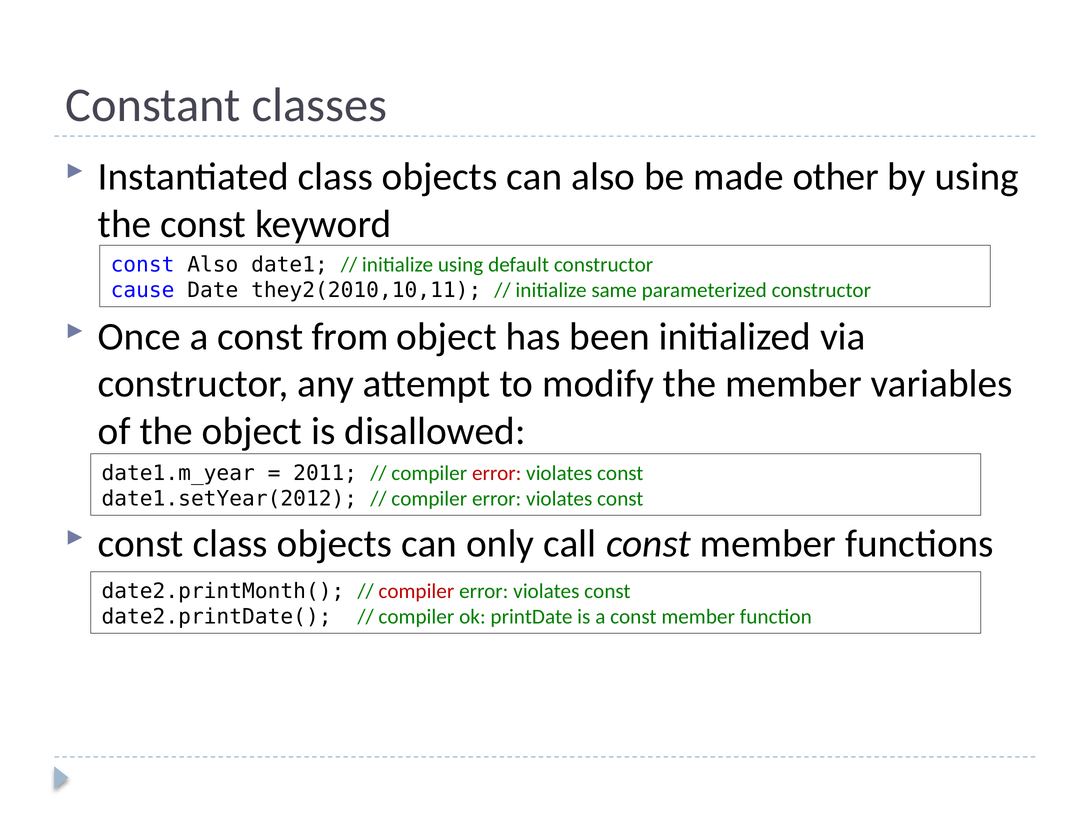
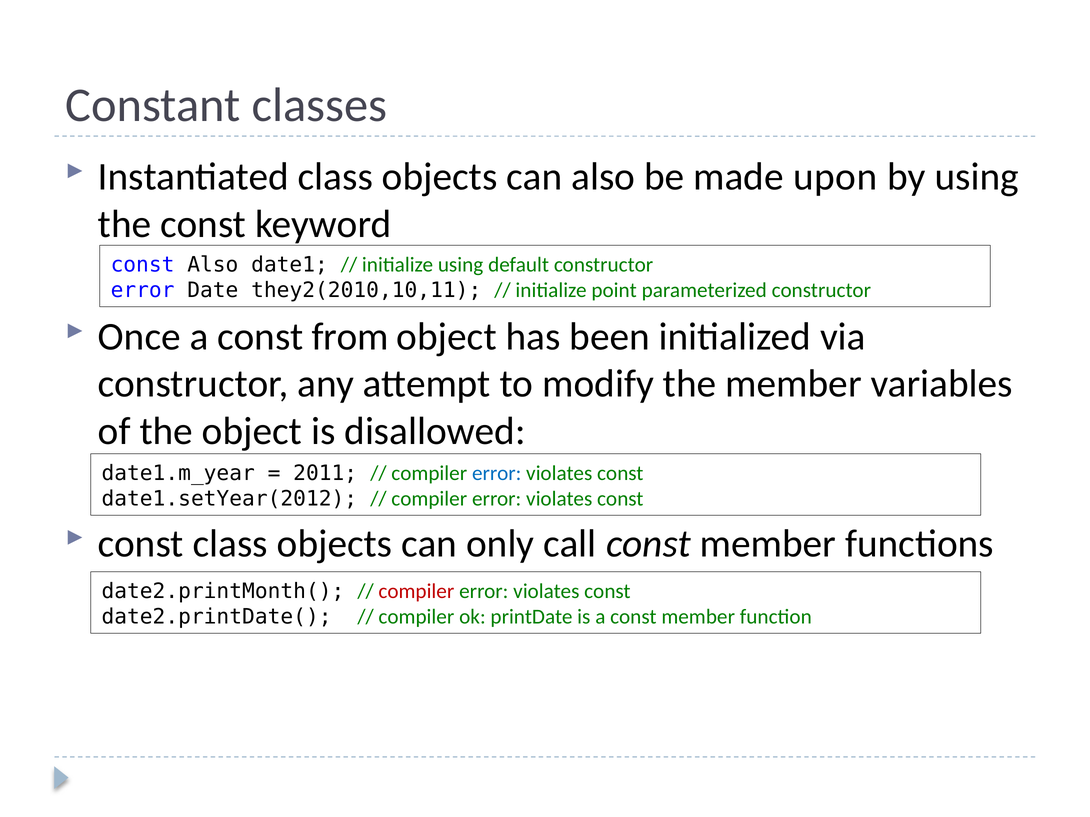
other: other -> upon (835, 177)
cause: cause -> error (143, 290)
same: same -> point (614, 290)
error colour: red -> blue (497, 474)
